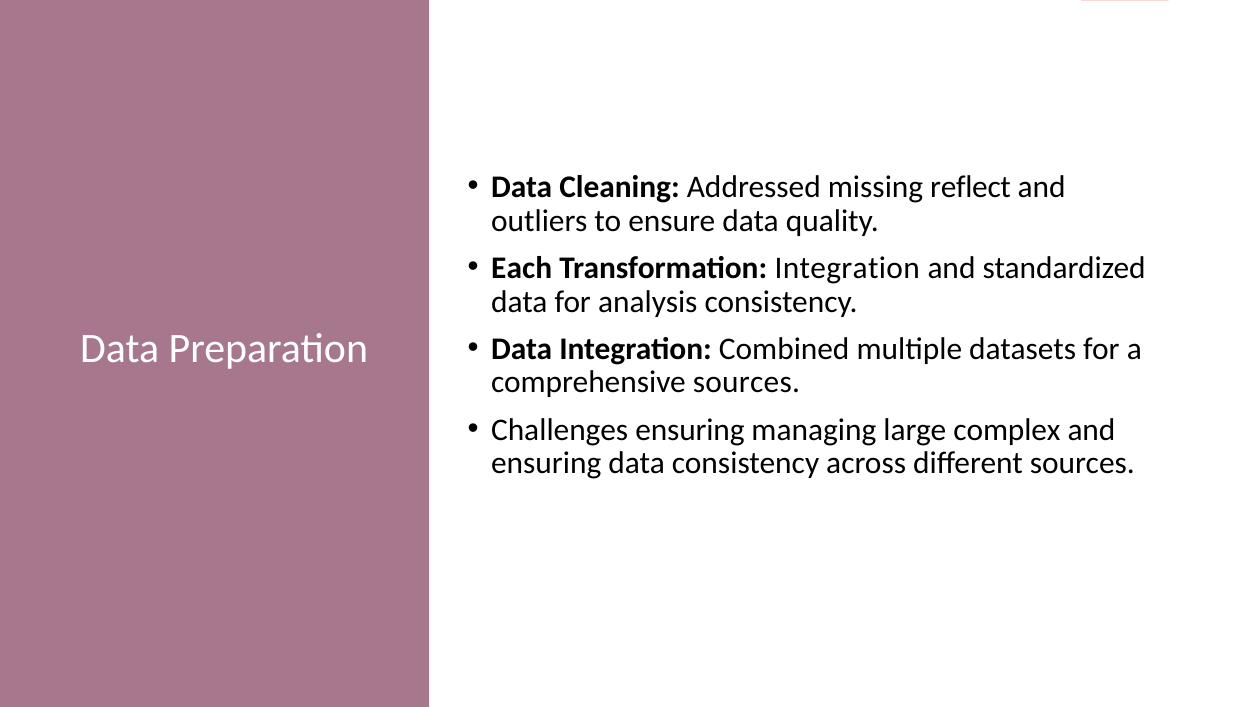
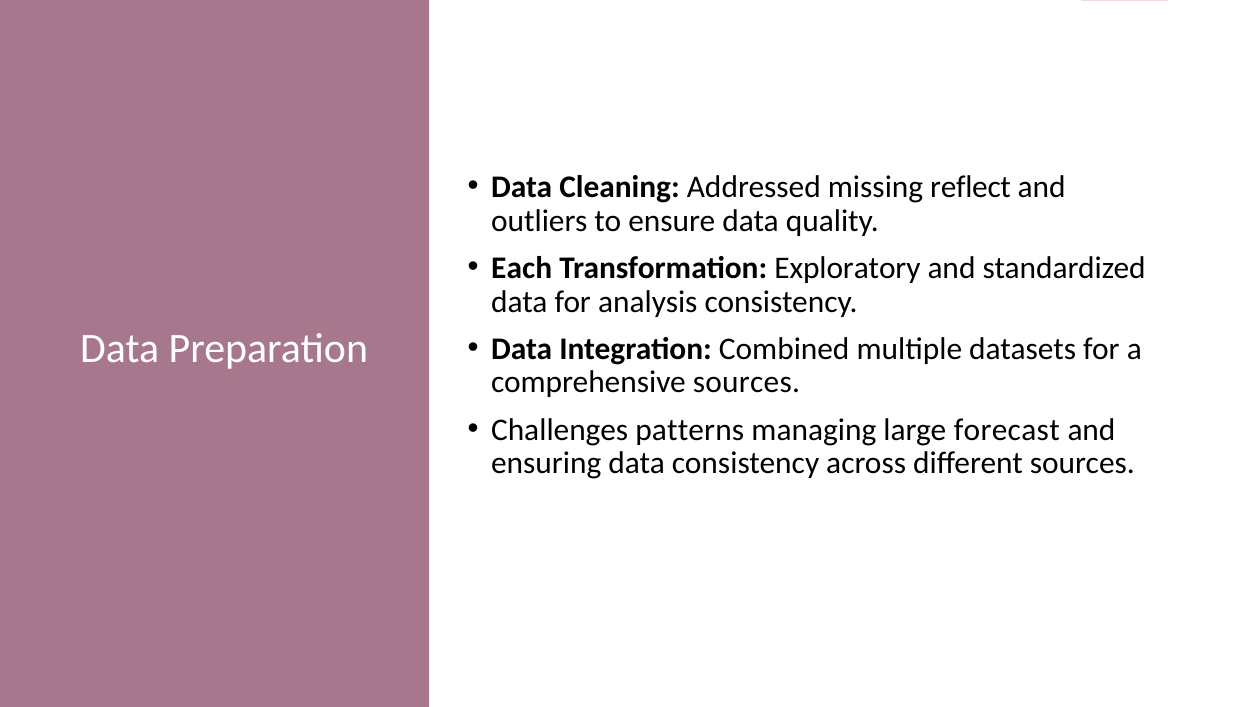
Transformation Integration: Integration -> Exploratory (847, 268)
Challenges ensuring: ensuring -> patterns (690, 429)
complex: complex -> forecast (1007, 429)
